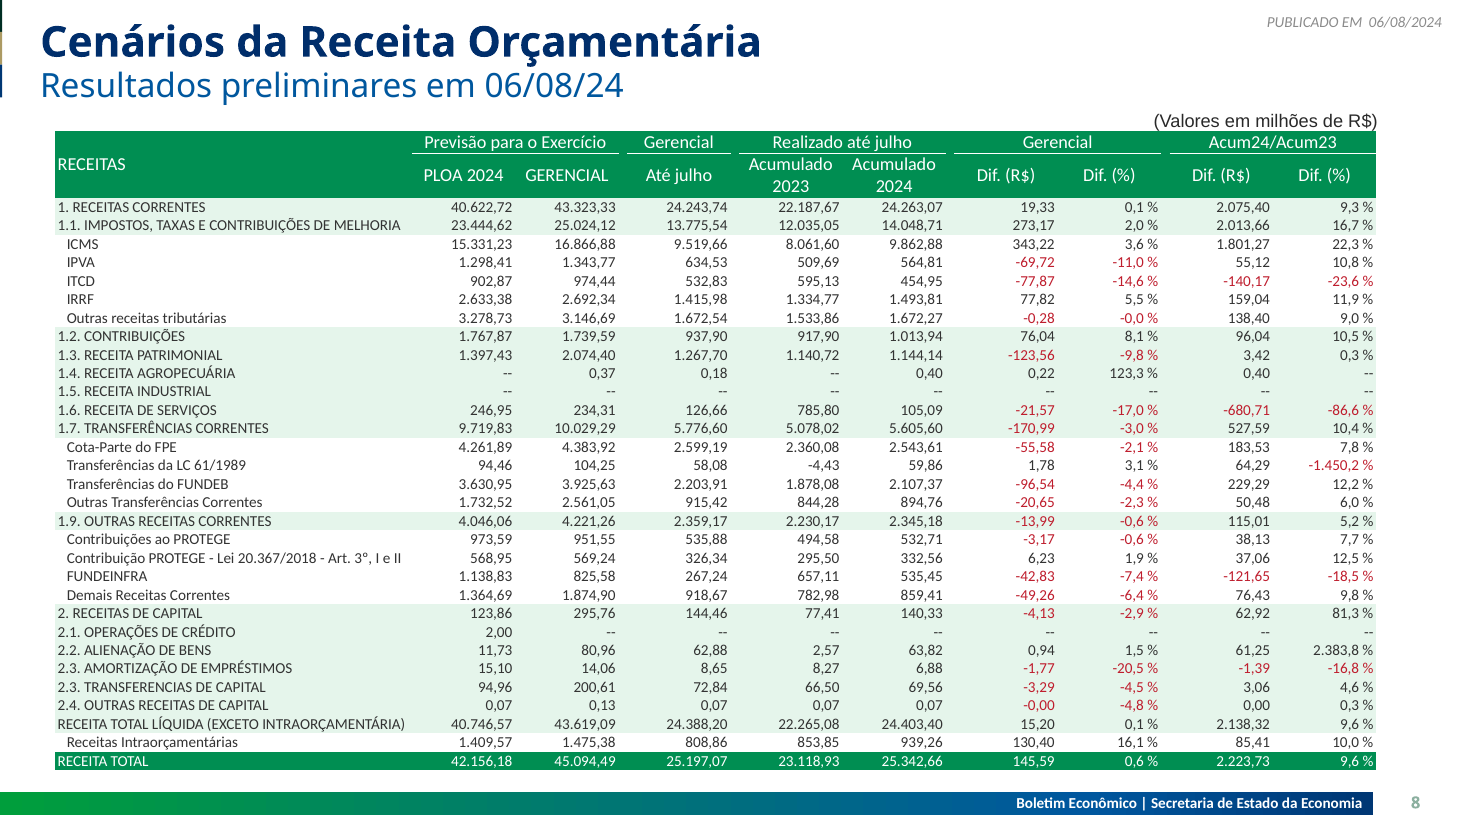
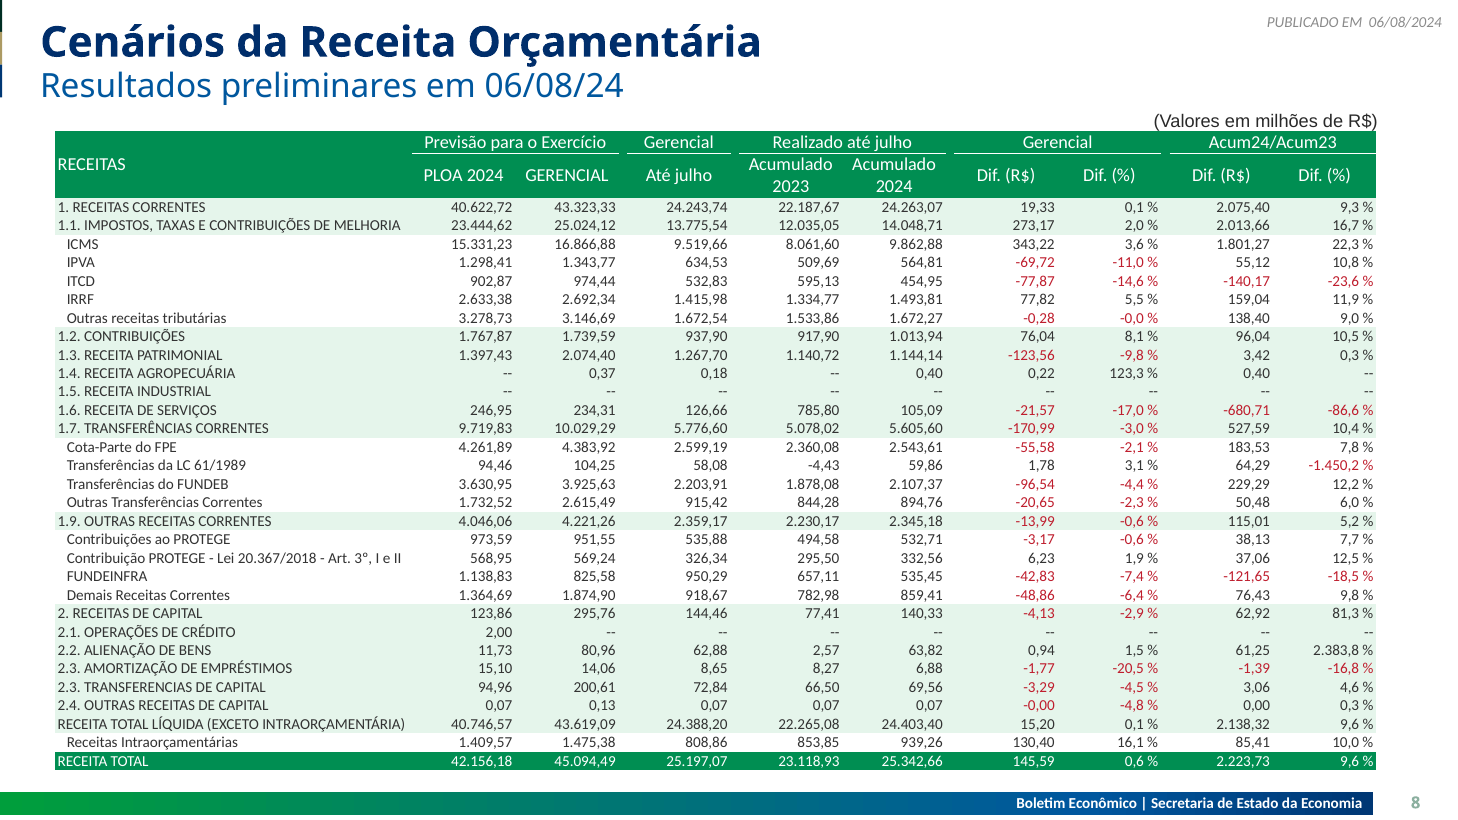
2.561,05: 2.561,05 -> 2.615,49 (589, 503)
267,24: 267,24 -> 950,29 (706, 577)
-49,26: -49,26 -> -48,86 (1035, 595)
